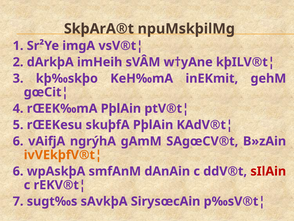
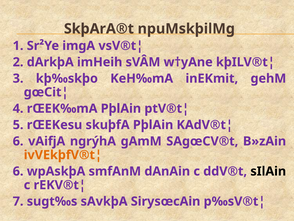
sIlAin colour: red -> black (268, 171)
